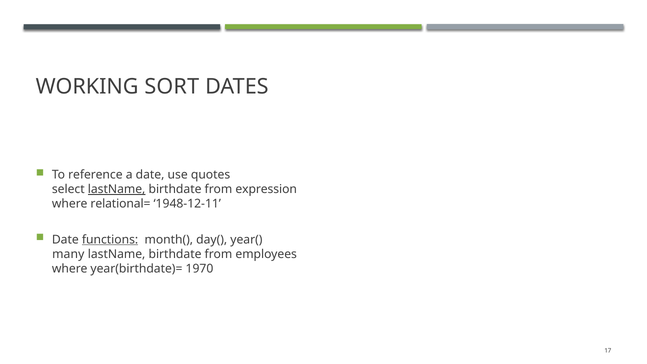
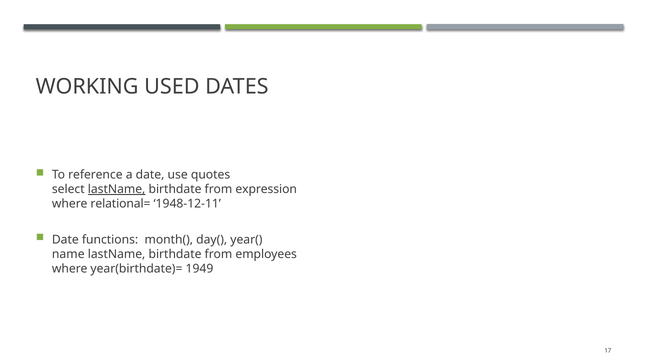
SORT: SORT -> USED (172, 86)
functions underline: present -> none (110, 239)
many: many -> name (68, 254)
1970: 1970 -> 1949 (199, 269)
